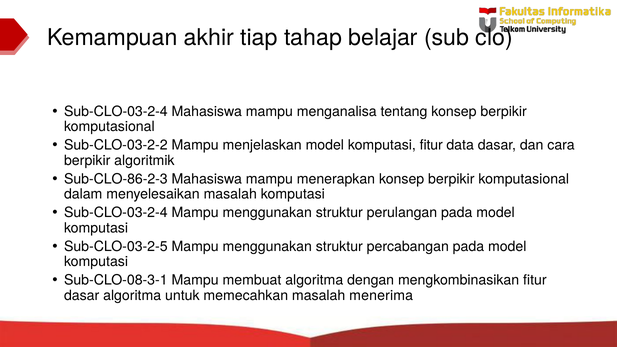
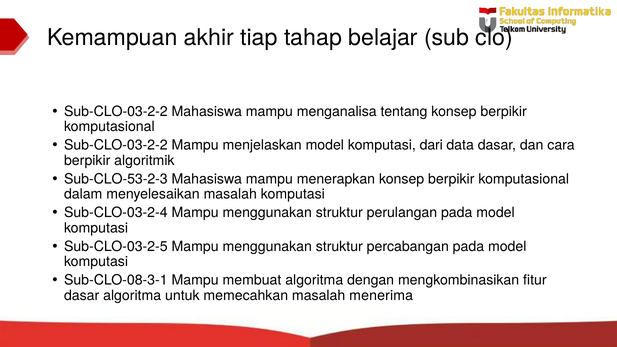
Sub-CLO-03-2-4: Sub-CLO-03-2-4 -> Sub-CLO-03-2-2 (116, 112)
komputasi fitur: fitur -> dari (431, 145)
Sub-CLO-86-2-3: Sub-CLO-86-2-3 -> Sub-CLO-53-2-3 (116, 179)
